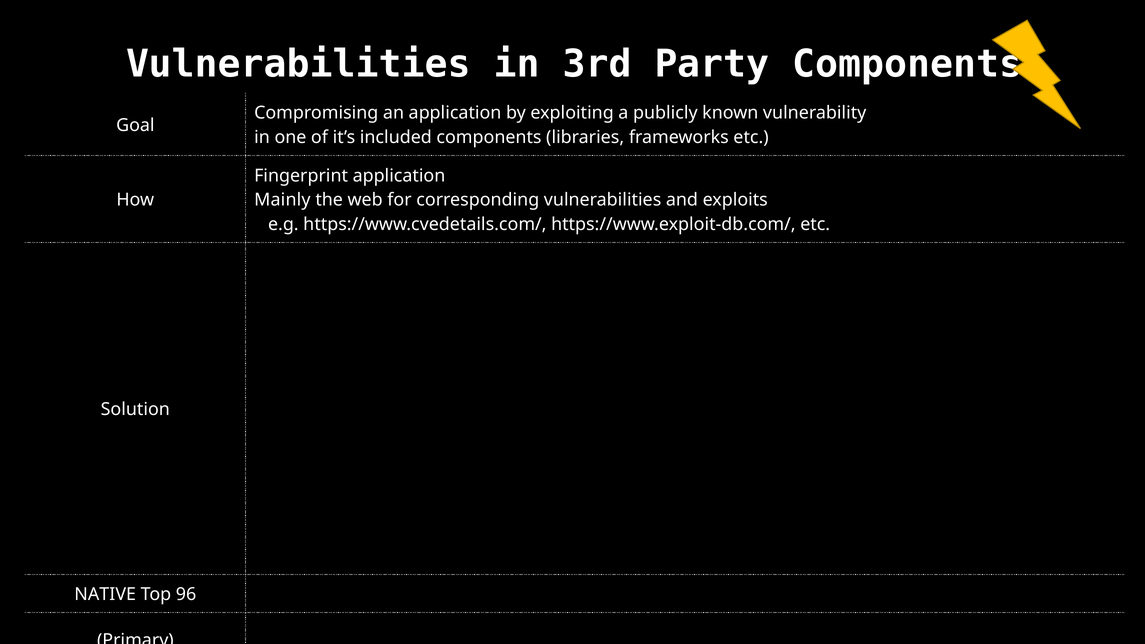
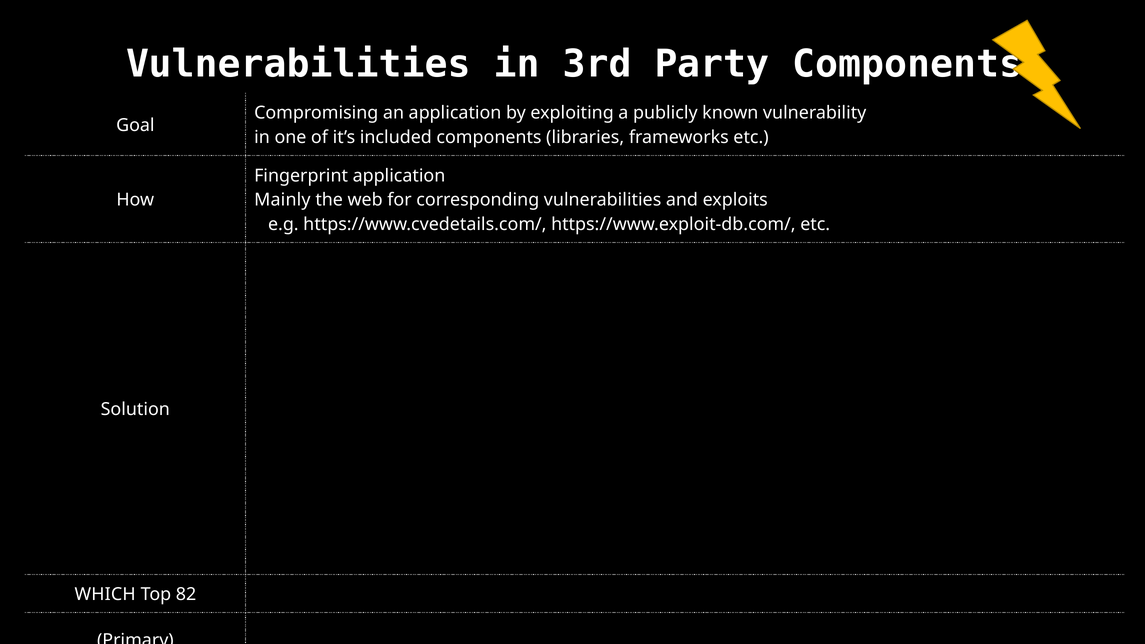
NATIVE: NATIVE -> WHICH (105, 594)
96: 96 -> 82 (186, 594)
